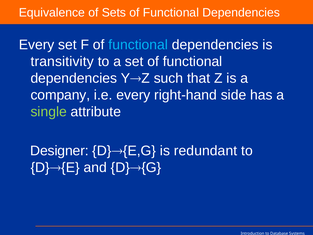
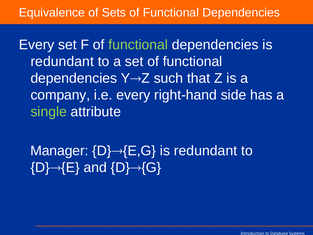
functional colour: light blue -> light green (138, 45)
transitivity: transitivity -> redundant (62, 61)
Designer: Designer -> Manager (59, 151)
